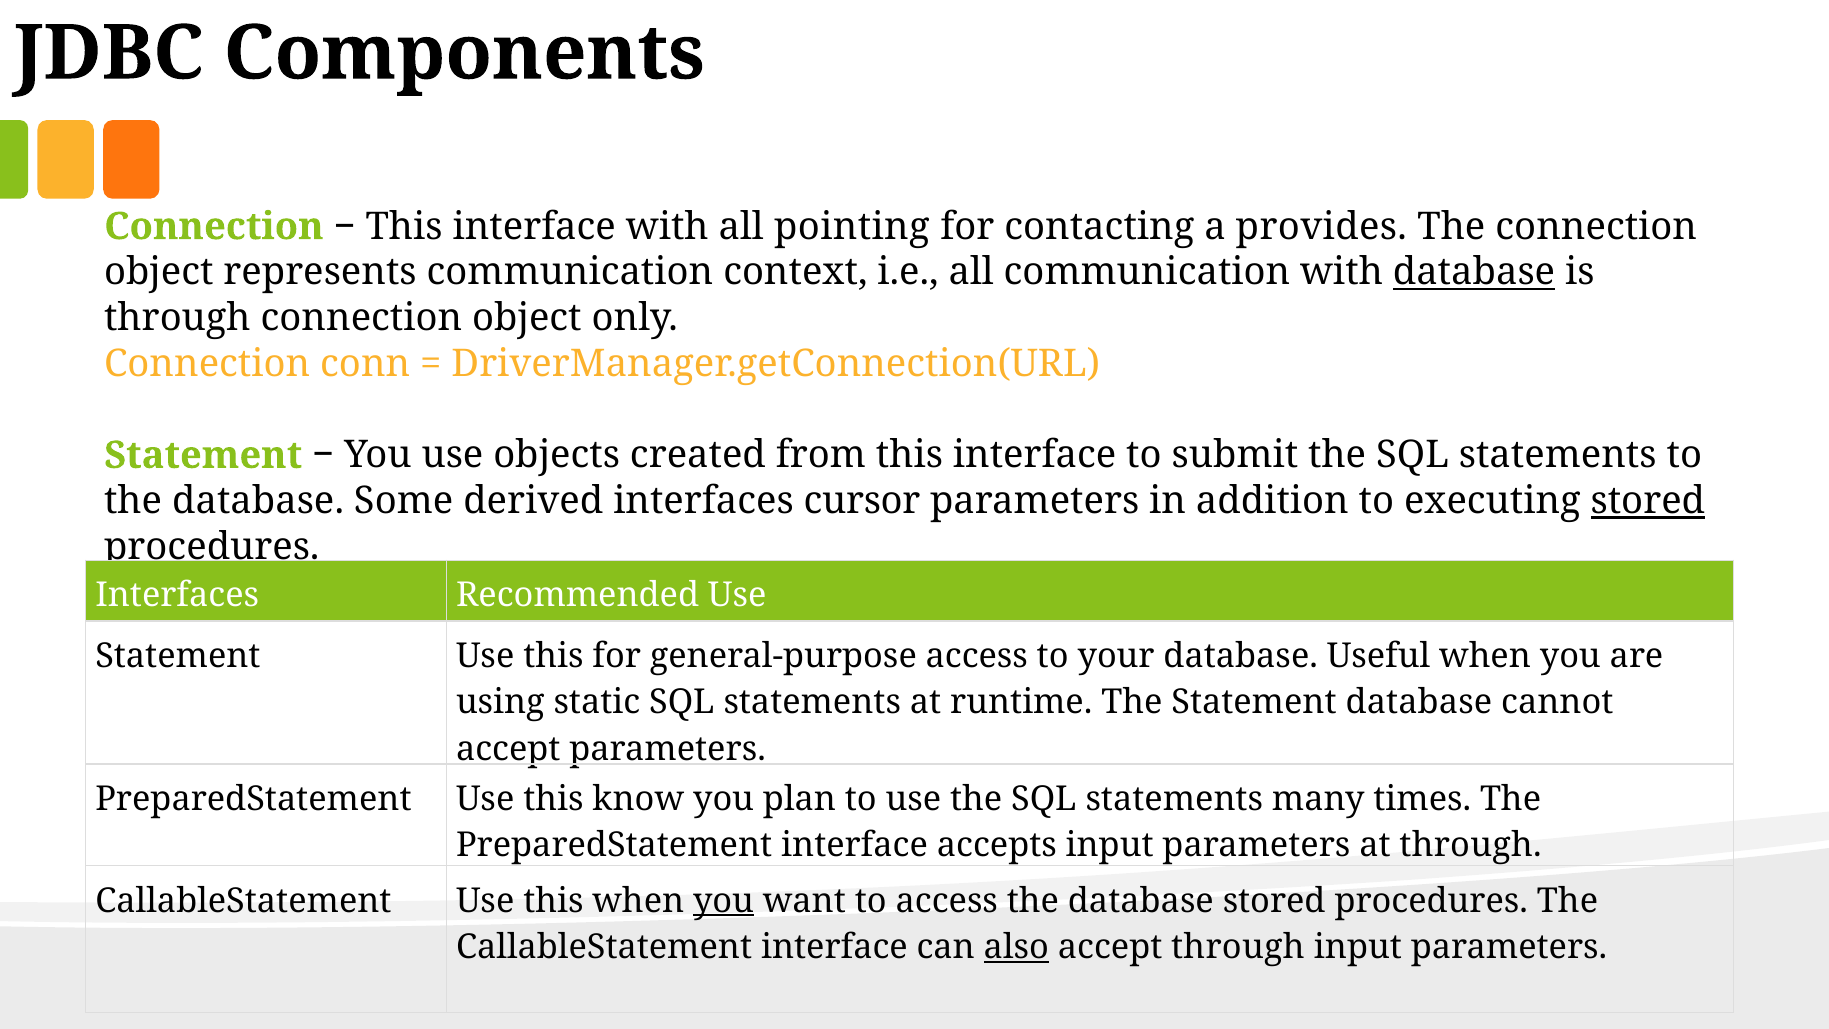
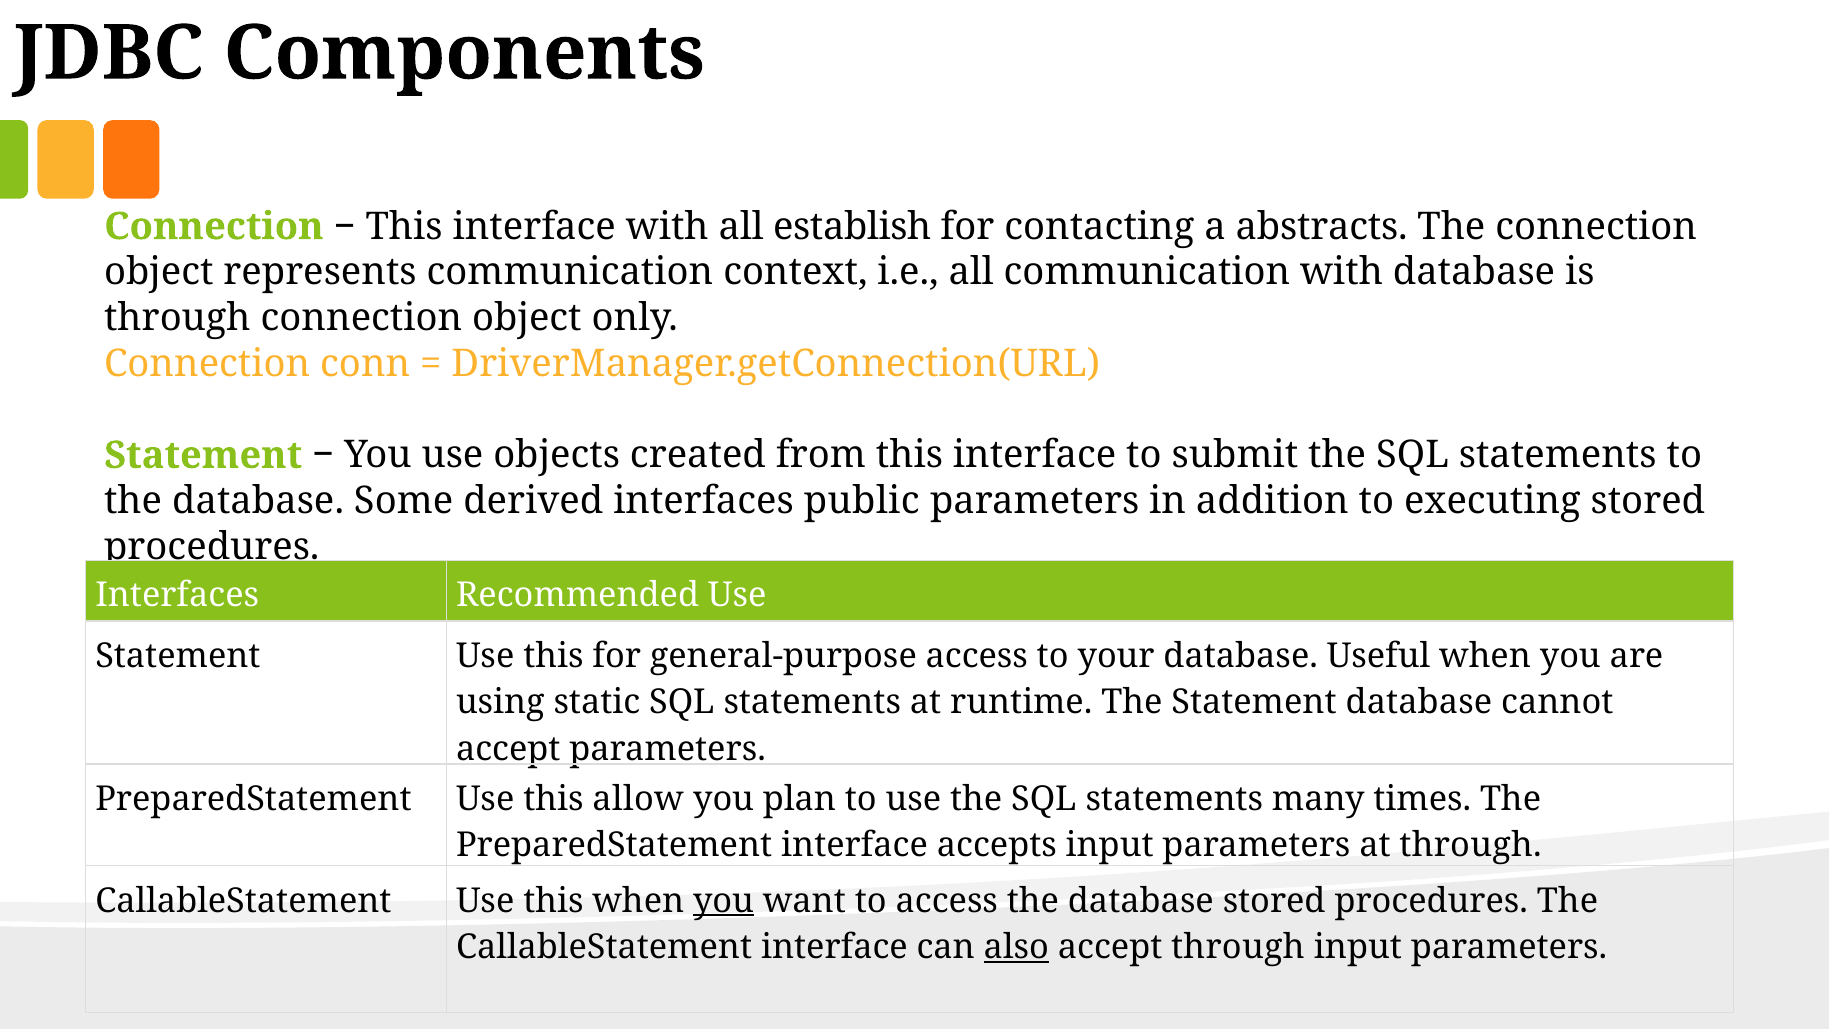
pointing: pointing -> establish (852, 227)
provides: provides -> abstracts (1322, 227)
database underline: present -> none (1474, 272)
cursor: cursor -> public (862, 501)
stored underline: present -> none (1648, 501)
know: know -> allow (638, 799)
